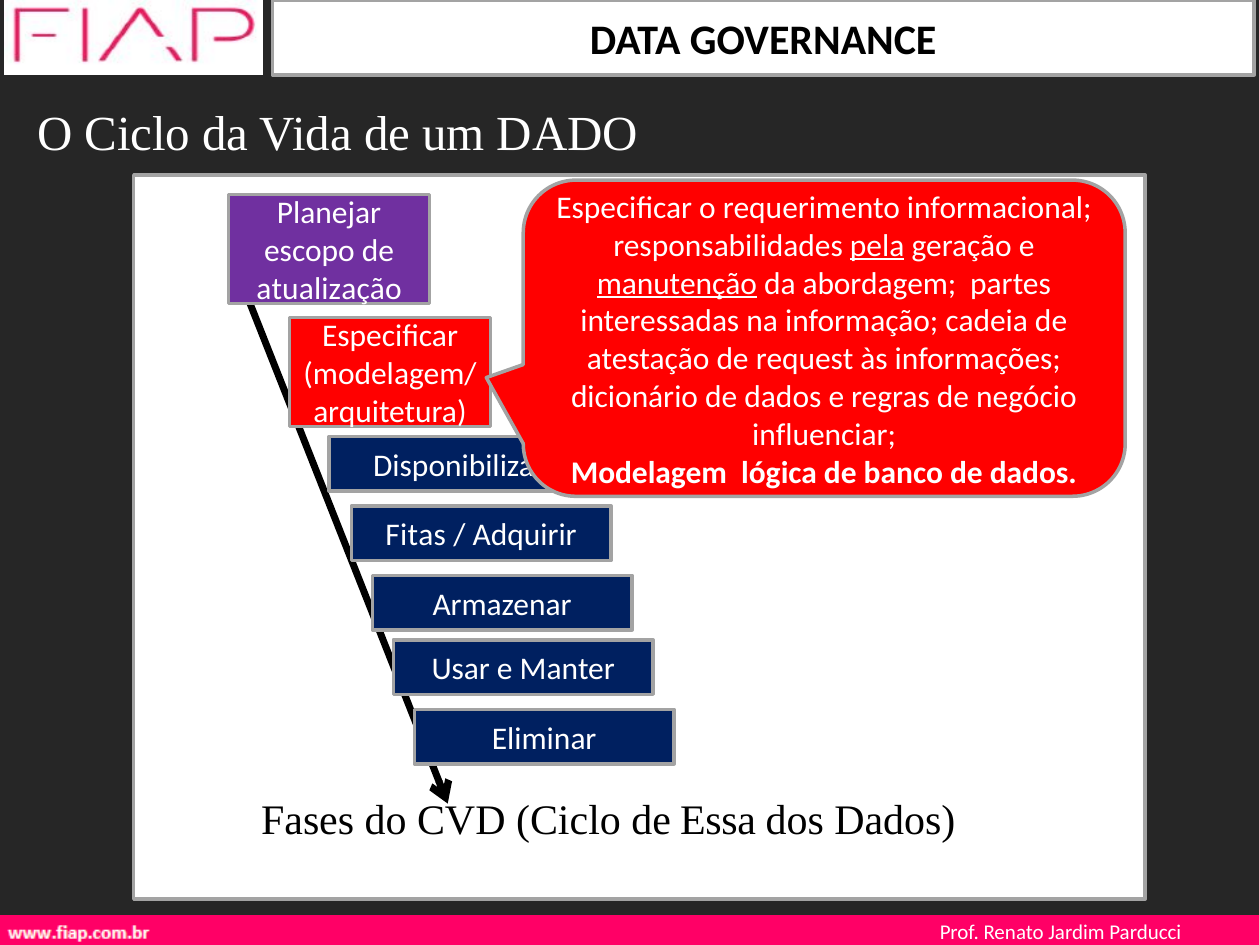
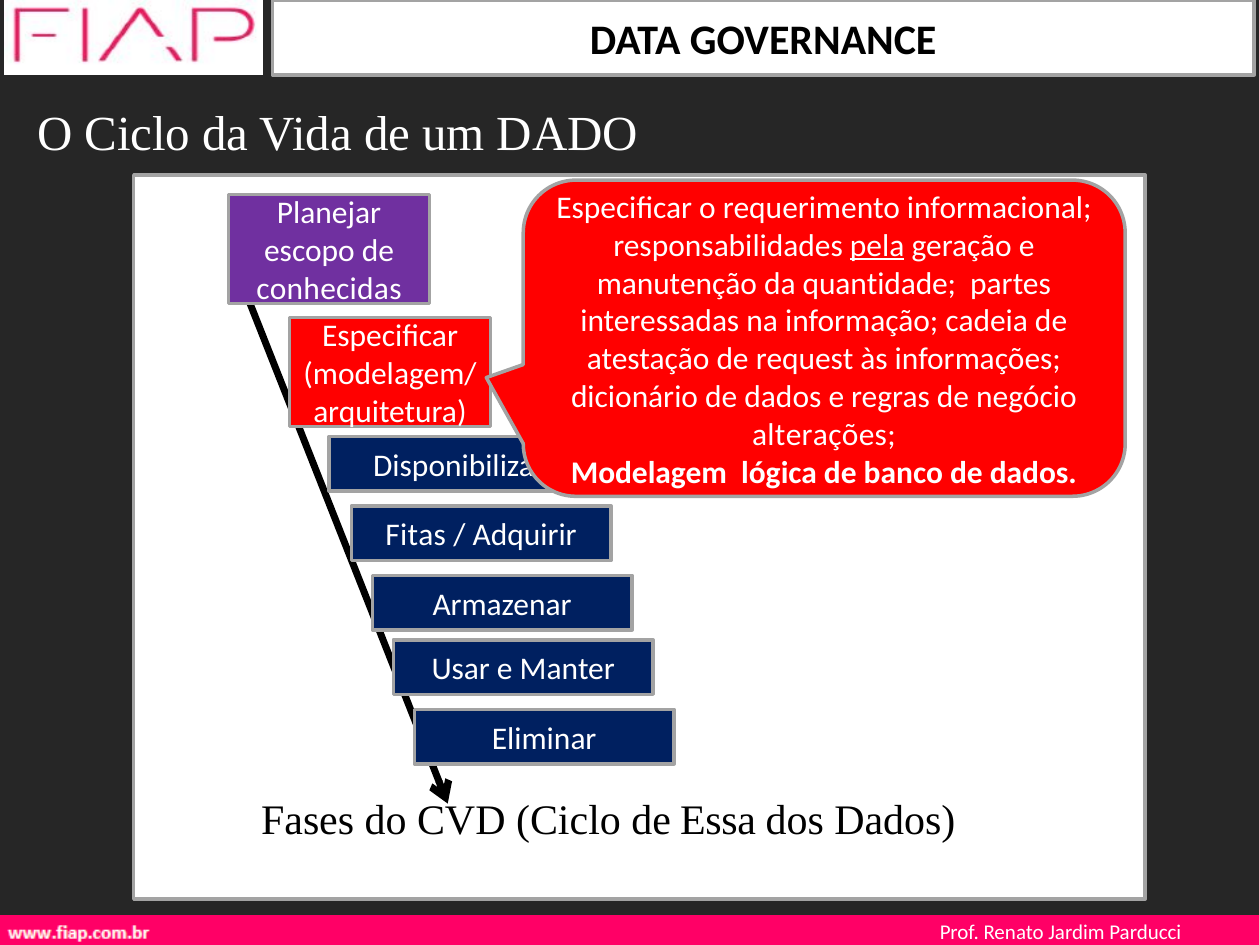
manutenção underline: present -> none (677, 283)
abordagem: abordagem -> quantidade (879, 283)
atualização: atualização -> conhecidas (329, 289)
influenciar: influenciar -> alterações (824, 435)
